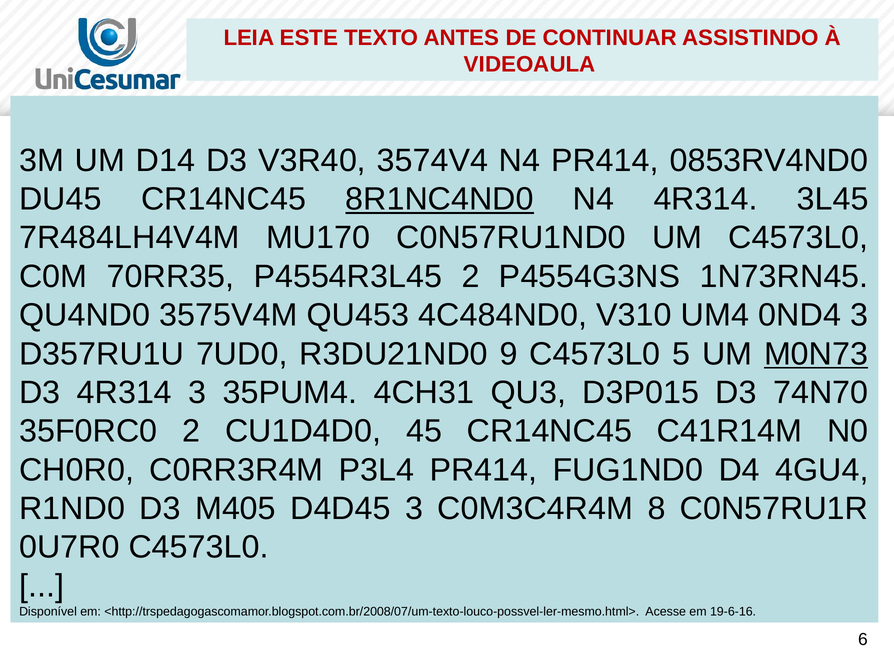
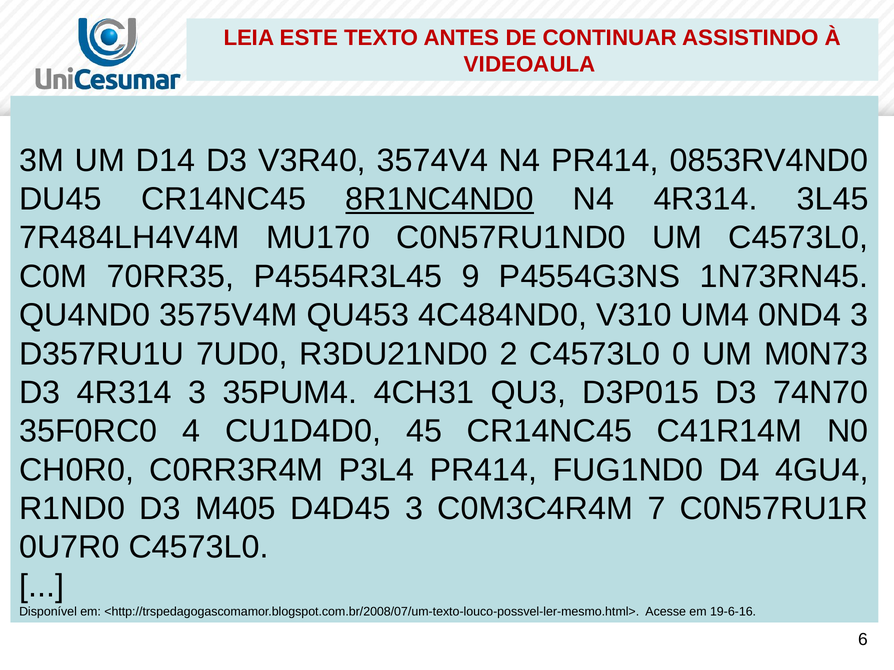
P4554R3L45 2: 2 -> 9 (471, 277)
9: 9 -> 2 (509, 354)
5: 5 -> 0 (681, 354)
M0N73 underline: present -> none (816, 354)
35F0RC0 2: 2 -> 4 (191, 432)
8: 8 -> 7 (657, 509)
